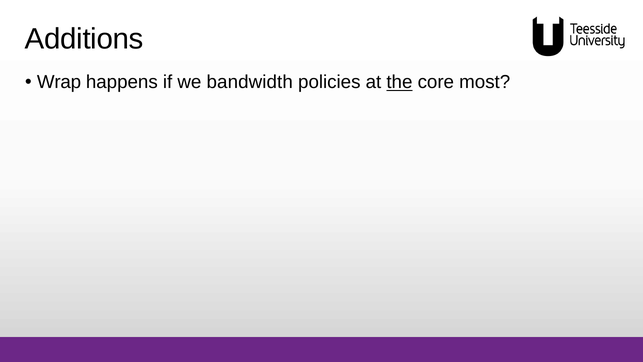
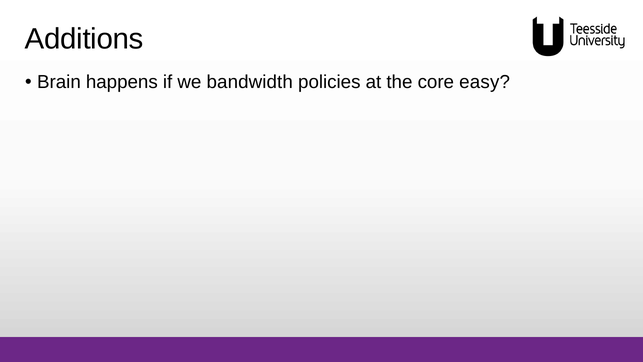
Wrap: Wrap -> Brain (59, 82)
the underline: present -> none (399, 82)
most: most -> easy (485, 82)
